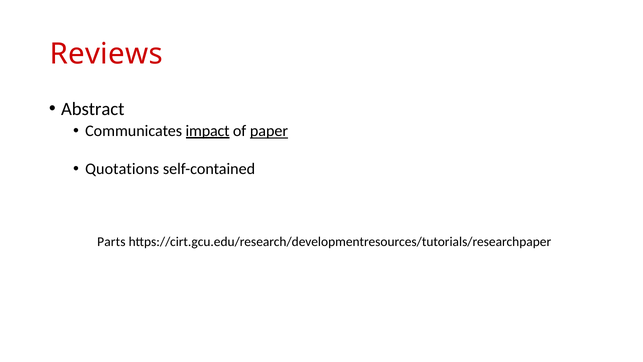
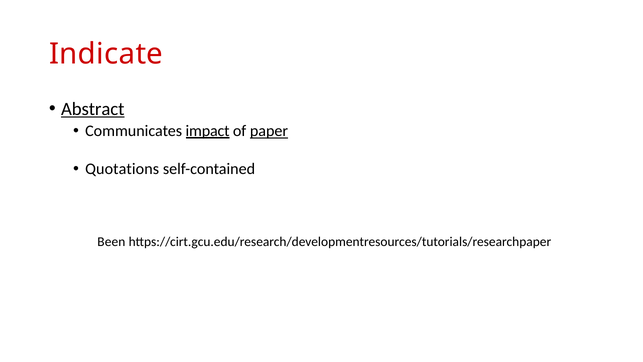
Reviews: Reviews -> Indicate (106, 54)
Abstract underline: none -> present (93, 109)
Parts: Parts -> Been (111, 242)
